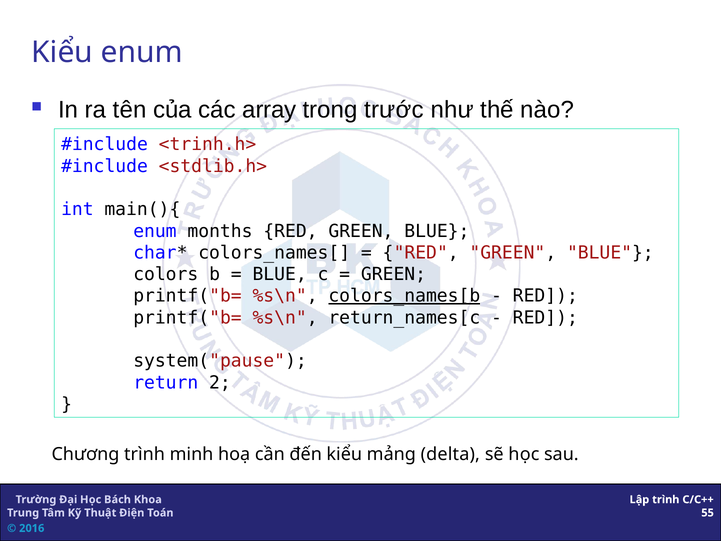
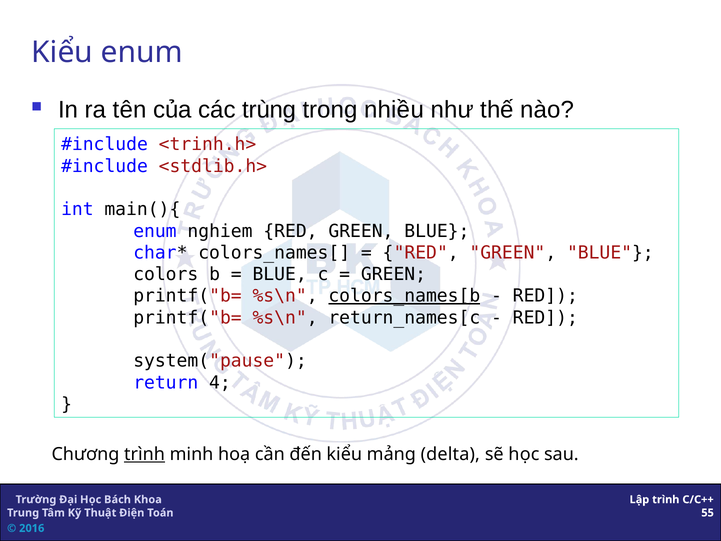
array: array -> trùng (269, 110)
trước: trước -> nhiều (394, 110)
months: months -> nghiem (220, 231)
2: 2 -> 4 (220, 382)
trình underline: none -> present (145, 454)
